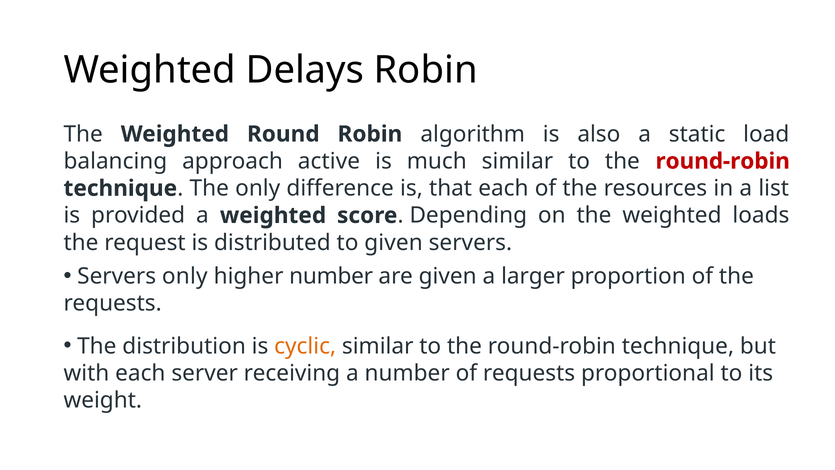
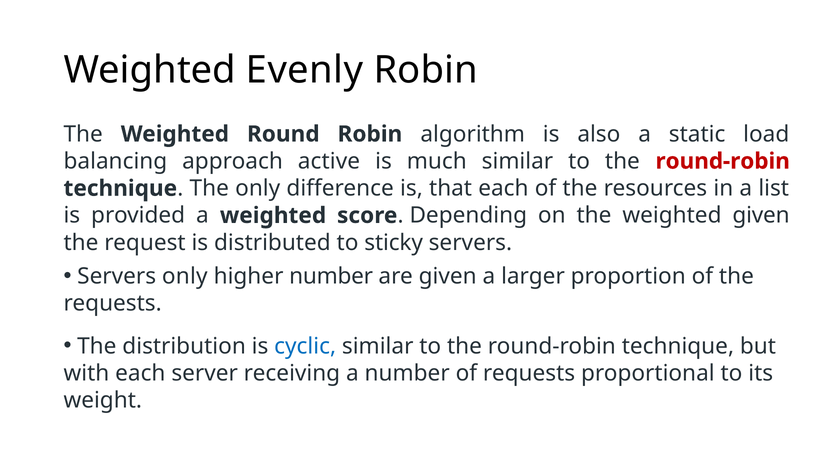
Delays: Delays -> Evenly (305, 70)
weighted loads: loads -> given (761, 215)
to given: given -> sticky (394, 242)
cyclic colour: orange -> blue (305, 346)
